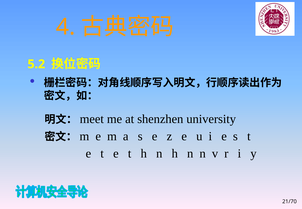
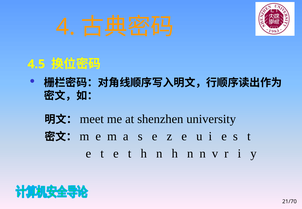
5.2: 5.2 -> 4.5 (36, 64)
